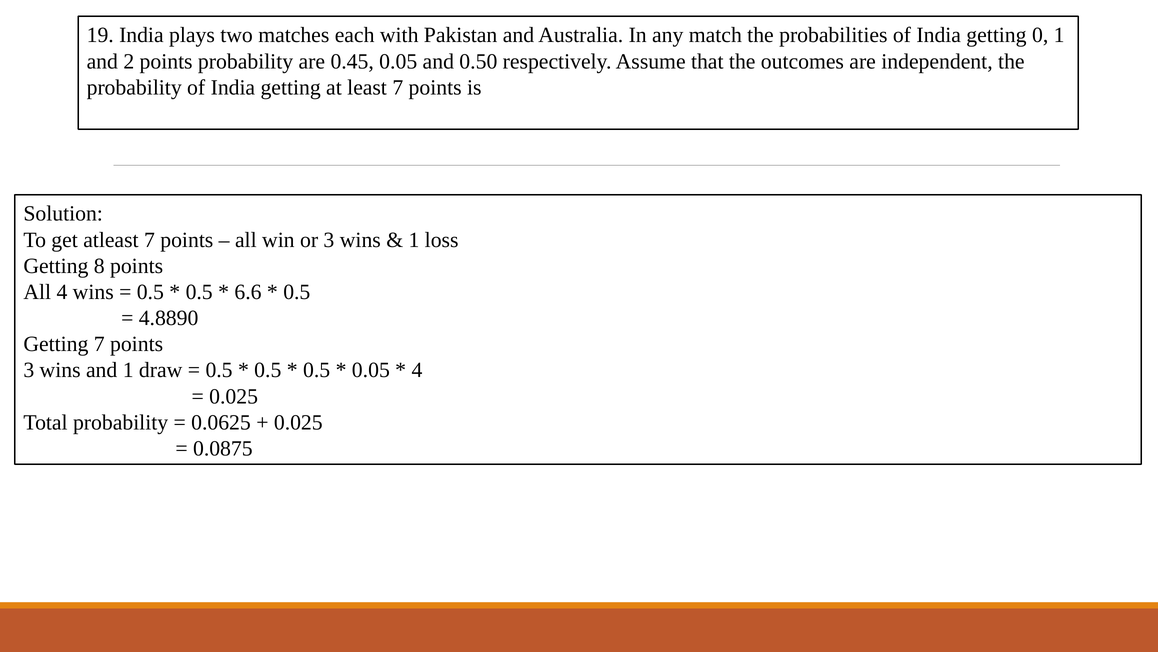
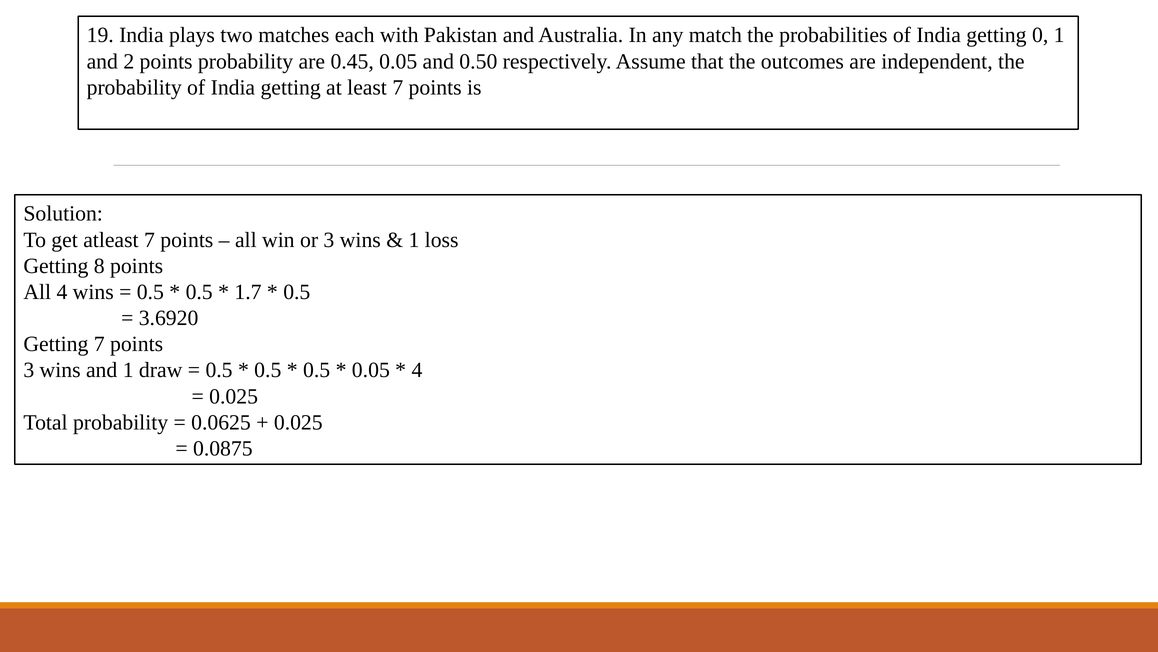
6.6: 6.6 -> 1.7 (248, 292)
4.8890: 4.8890 -> 3.6920 (169, 318)
